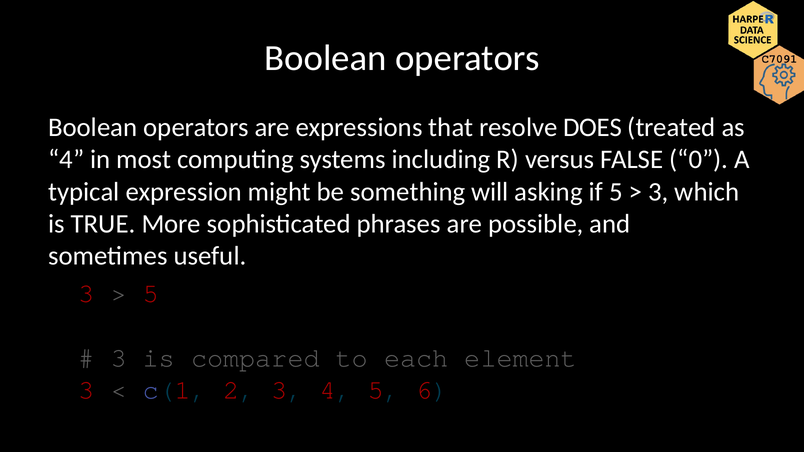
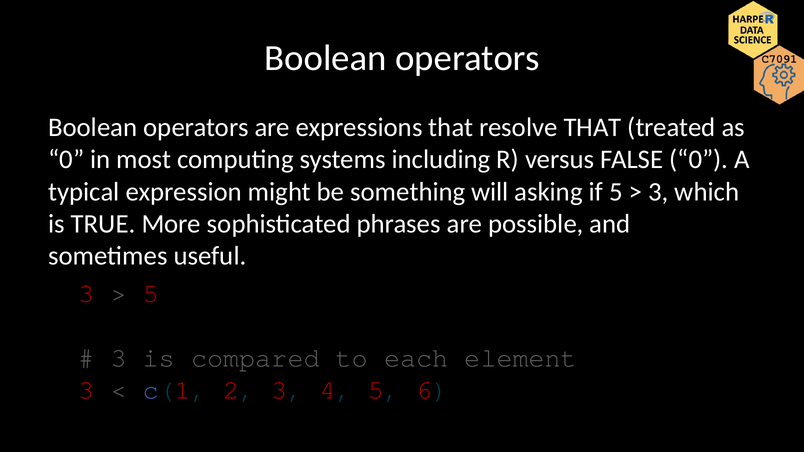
resolve DOES: DOES -> THAT (592, 128)
4: 4 -> 0 (66, 160)
